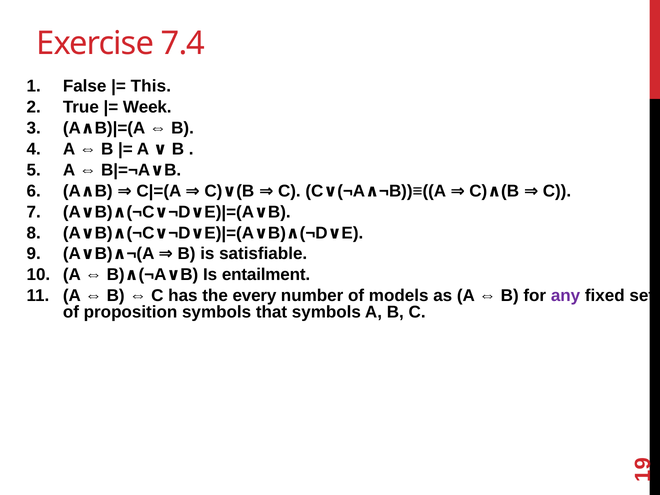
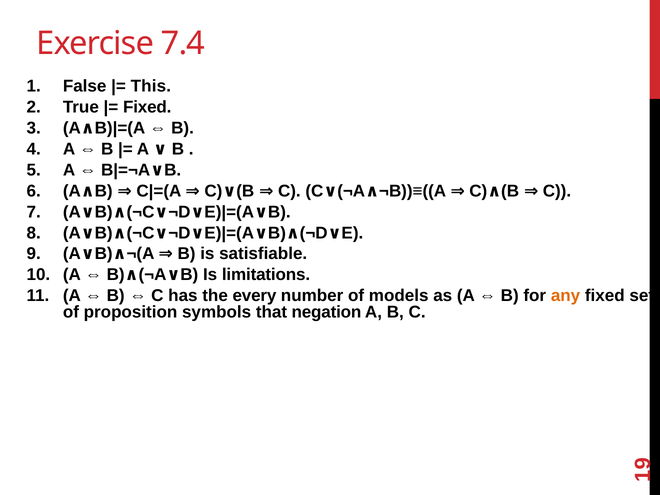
Week: Week -> Fixed (147, 107)
entailment: entailment -> limitations (266, 275)
any colour: purple -> orange (566, 296)
that symbols: symbols -> negation (326, 312)
